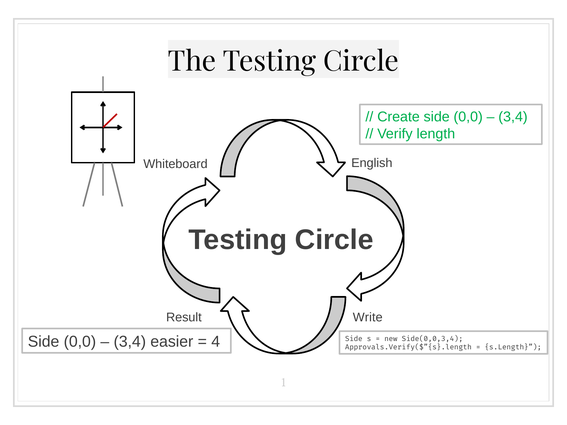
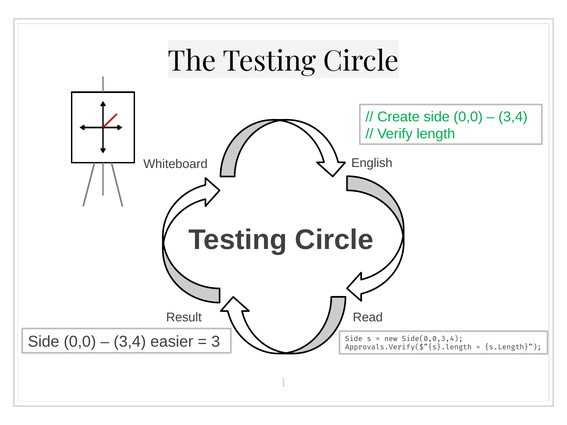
Write: Write -> Read (368, 317)
4: 4 -> 3 (216, 342)
